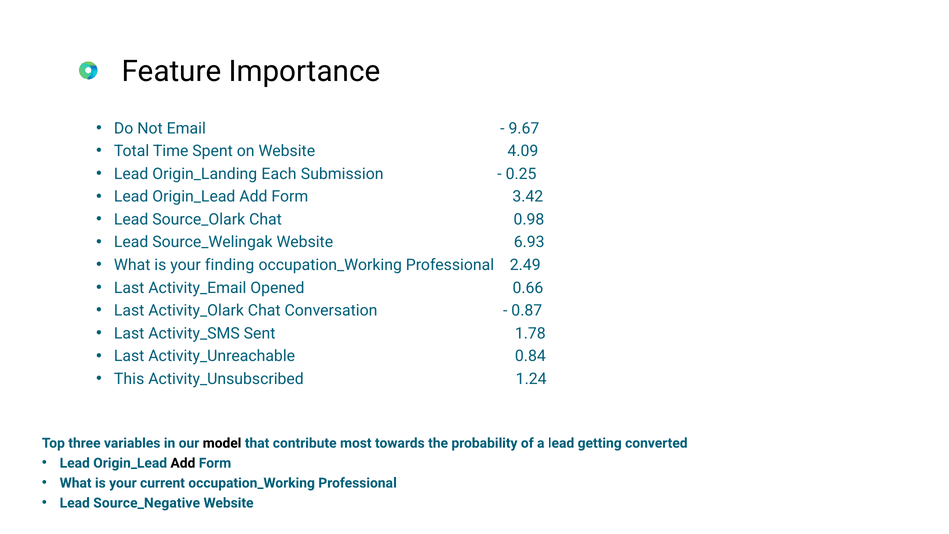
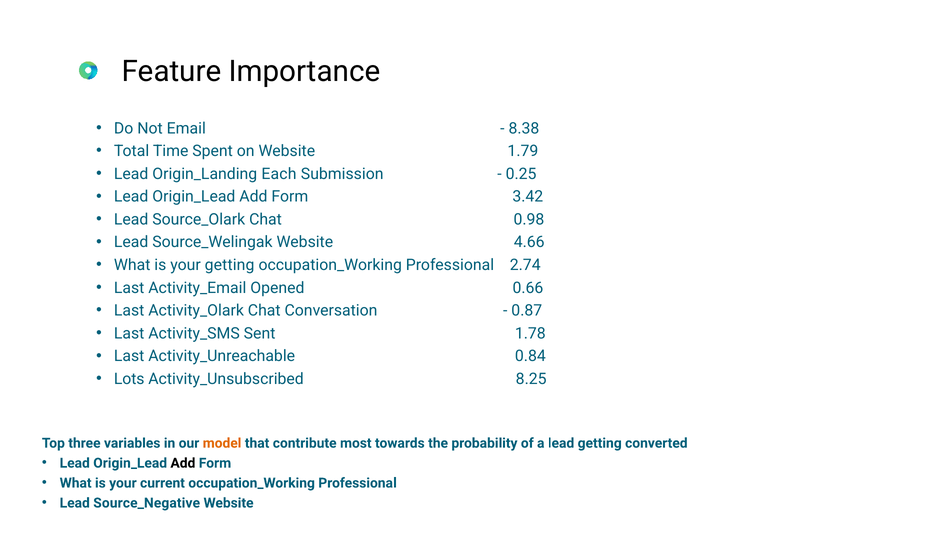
9.67: 9.67 -> 8.38 (524, 128)
4.09: 4.09 -> 1.79 (523, 151)
6.93: 6.93 -> 4.66 (529, 242)
your finding: finding -> getting (230, 265)
2.49: 2.49 -> 2.74 (525, 265)
This: This -> Lots (129, 379)
1.24: 1.24 -> 8.25 (531, 379)
model colour: black -> orange (222, 443)
